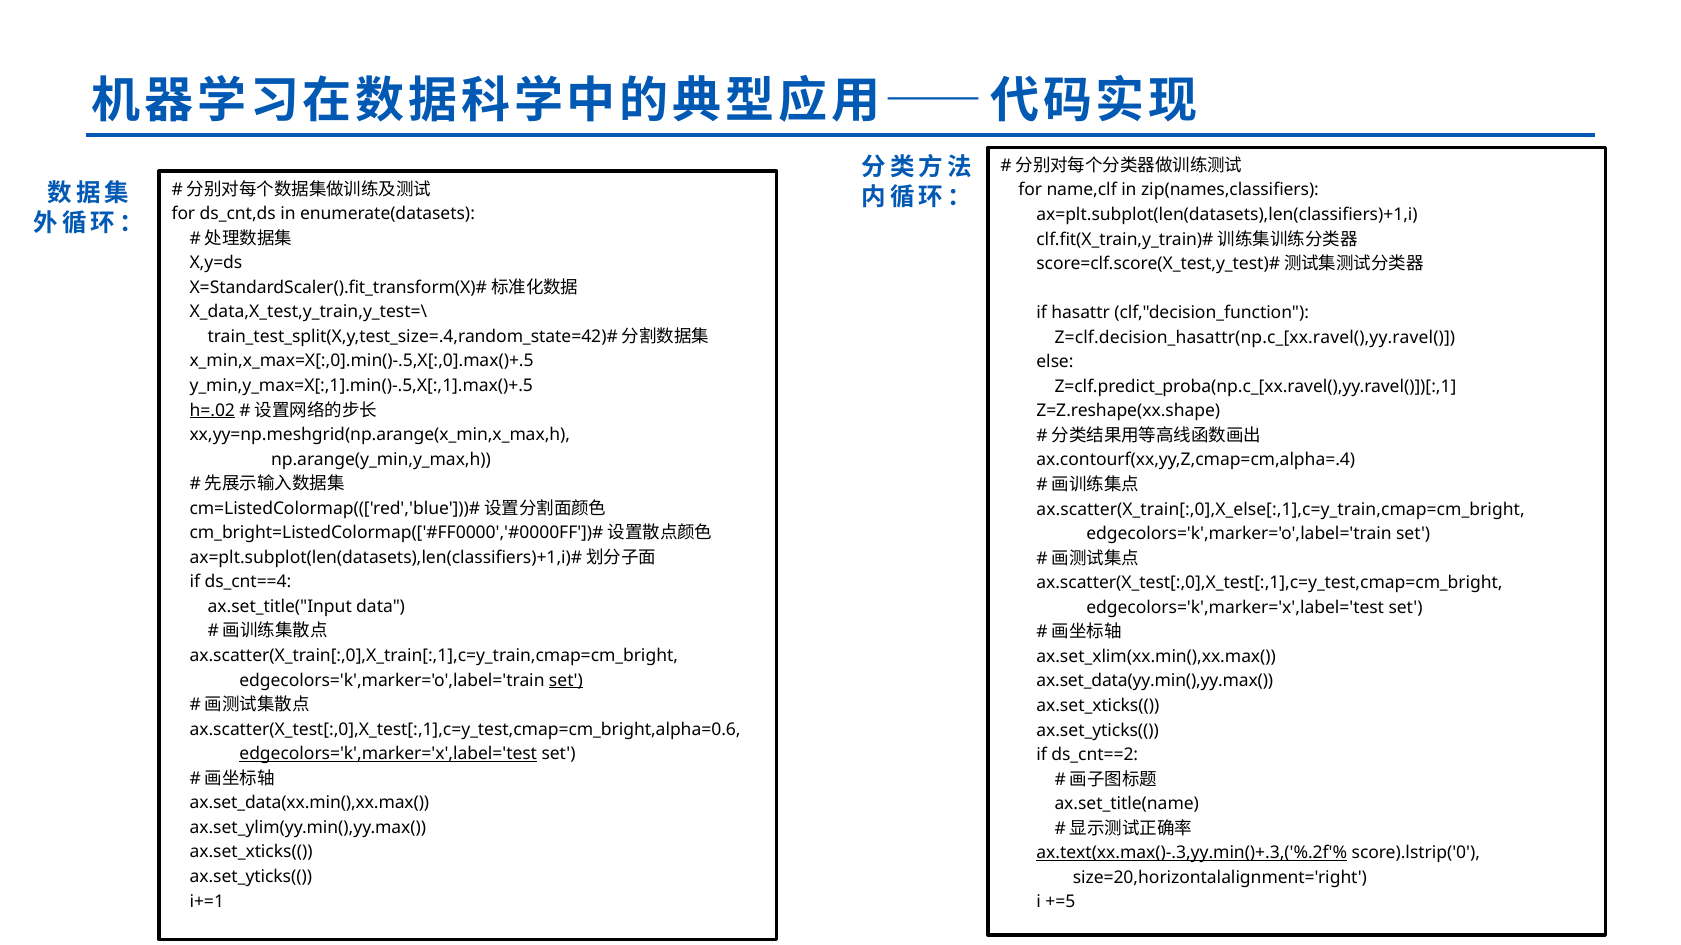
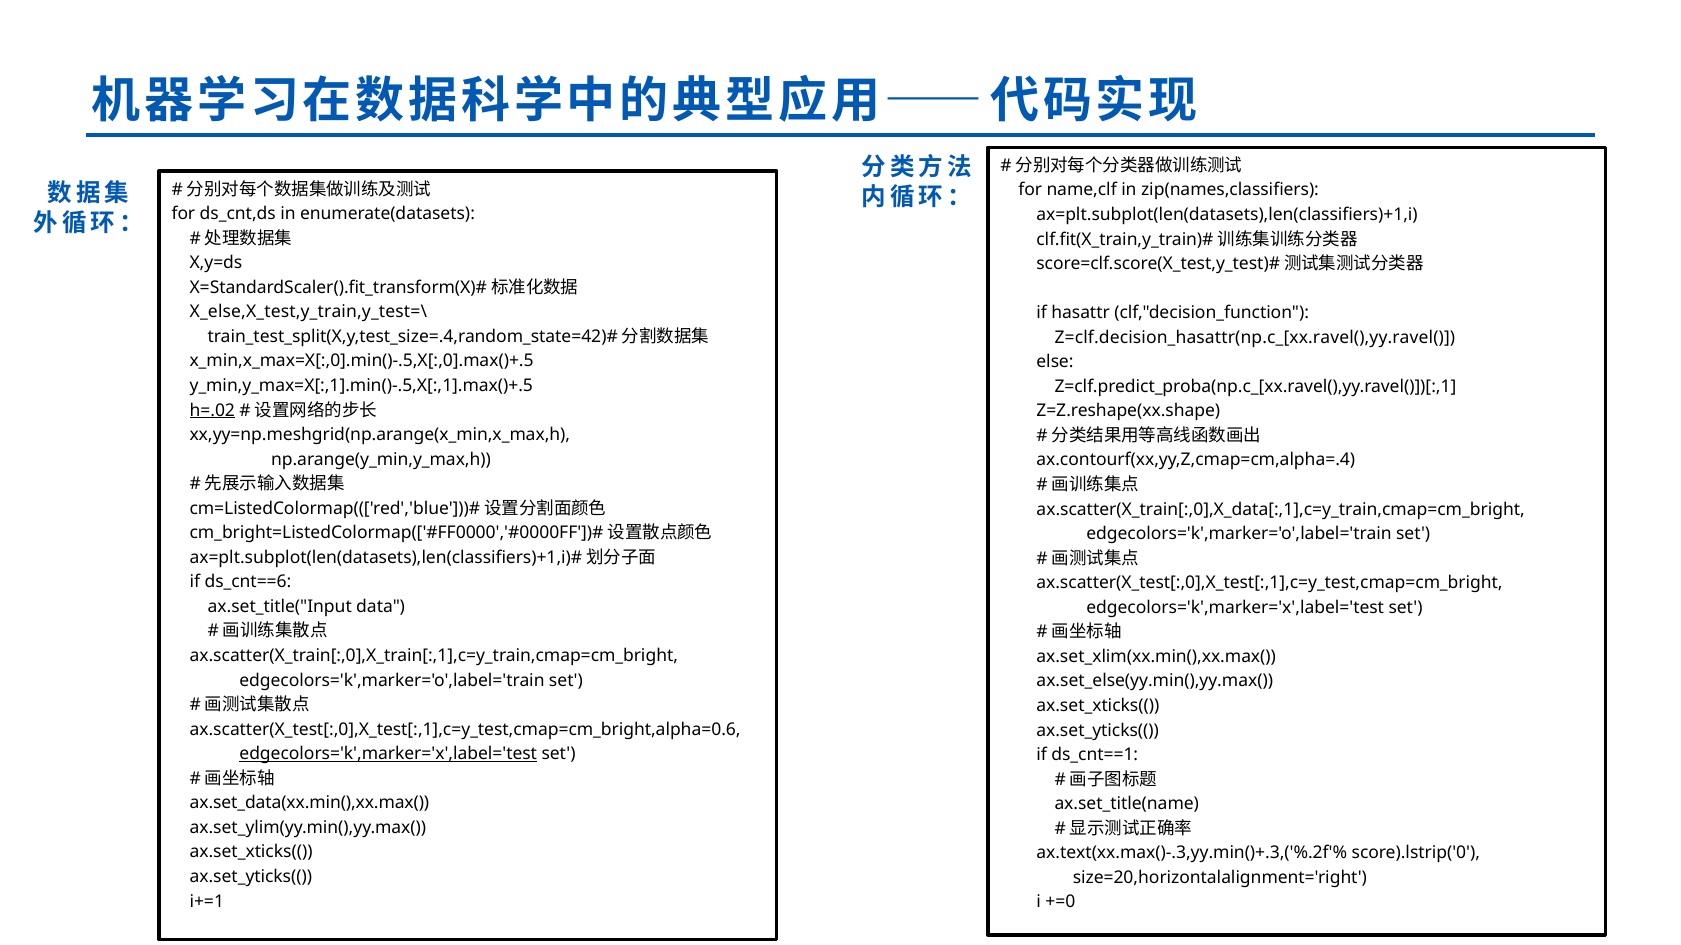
X_data,X_test,y_train,y_test=\: X_data,X_test,y_train,y_test=\ -> X_else,X_test,y_train,y_test=\ (308, 312)
ax.scatter(X_train[:,0],X_else[:,1],c=y_train,cmap=cm_bright: ax.scatter(X_train[:,0],X_else[:,1],c=y_train,cmap=cm_bright -> ax.scatter(X_train[:,0],X_data[:,1],c=y_train,cmap=cm_bright (1281, 509)
ds_cnt==4: ds_cnt==4 -> ds_cnt==6 (248, 582)
set underline: present -> none (566, 680)
ax.set_data(yy.min(),yy.max(: ax.set_data(yy.min(),yy.max( -> ax.set_else(yy.min(),yy.max( (1155, 681)
ds_cnt==2: ds_cnt==2 -> ds_cnt==1 (1095, 755)
ax.text(xx.max()-.3,yy.min()+.3,('%.2f'% underline: present -> none (1192, 853)
+=5: +=5 -> +=0 (1060, 902)
